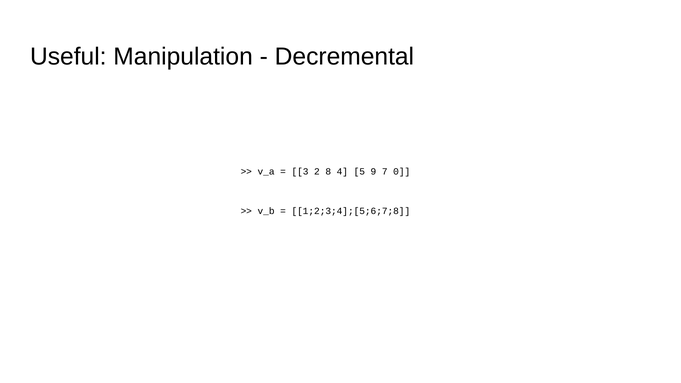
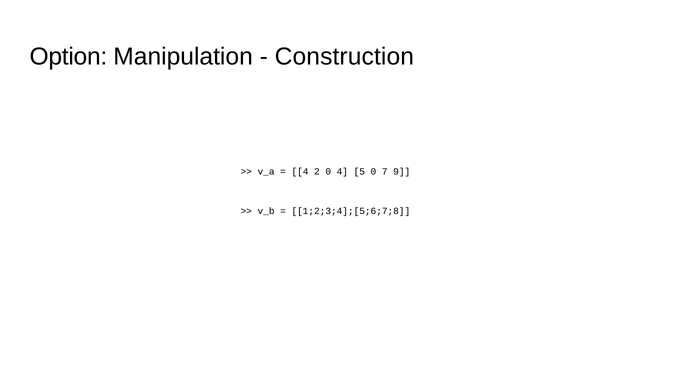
Useful: Useful -> Option (68, 56)
Decremental: Decremental -> Construction (344, 56)
3: 3 -> 4 (300, 172)
2 8: 8 -> 0 (328, 172)
5 9: 9 -> 0 (373, 172)
0: 0 -> 9 (402, 172)
